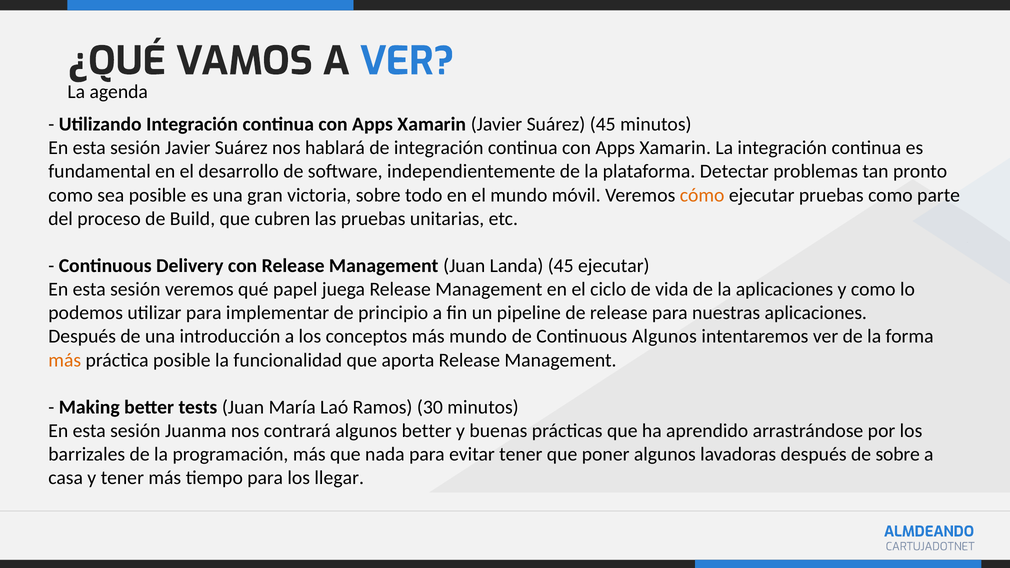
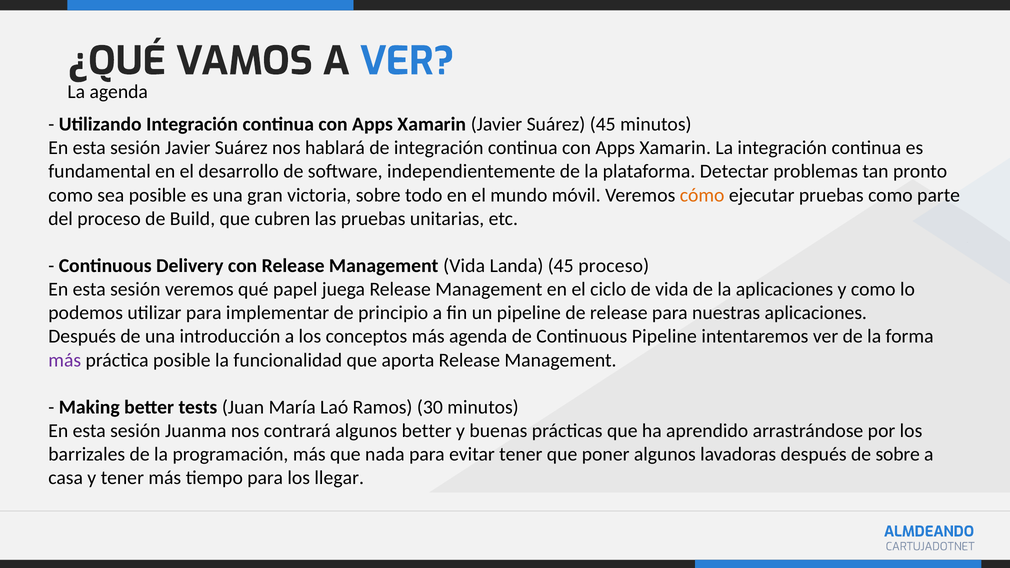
Management Juan: Juan -> Vida (464, 266)
45 ejecutar: ejecutar -> proceso (614, 266)
más mundo: mundo -> agenda (478, 337)
Continuous Algunos: Algunos -> Pipeline (664, 337)
más colour: orange -> purple (65, 360)
